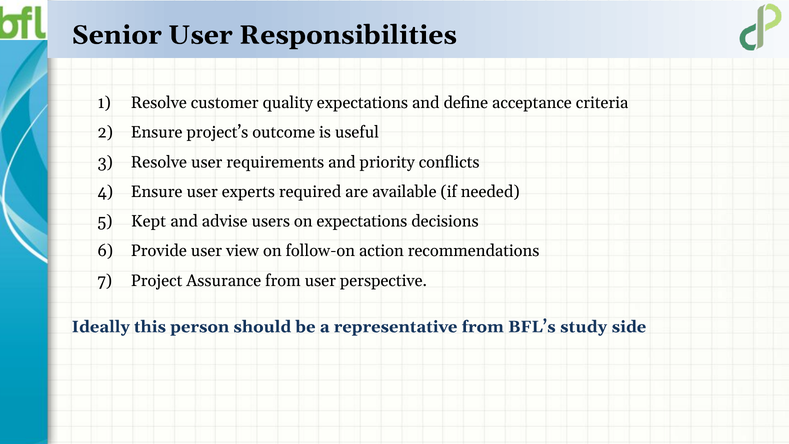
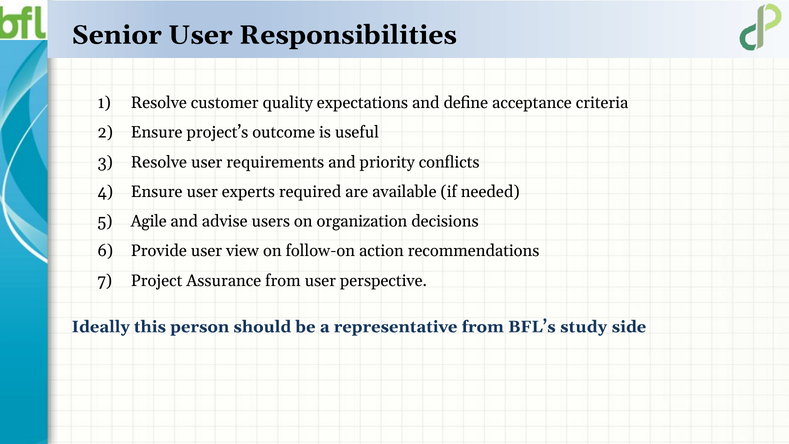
Kept: Kept -> Agile (149, 221)
on expectations: expectations -> organization (362, 221)
